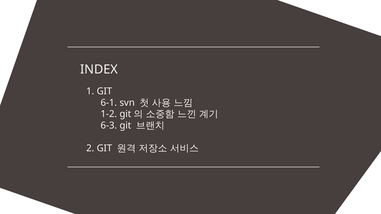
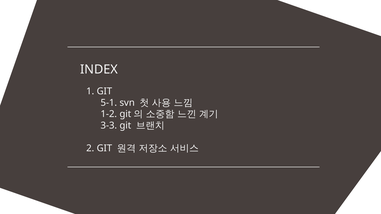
6-1: 6-1 -> 5-1 (109, 103)
6-3: 6-3 -> 3-3 (109, 126)
